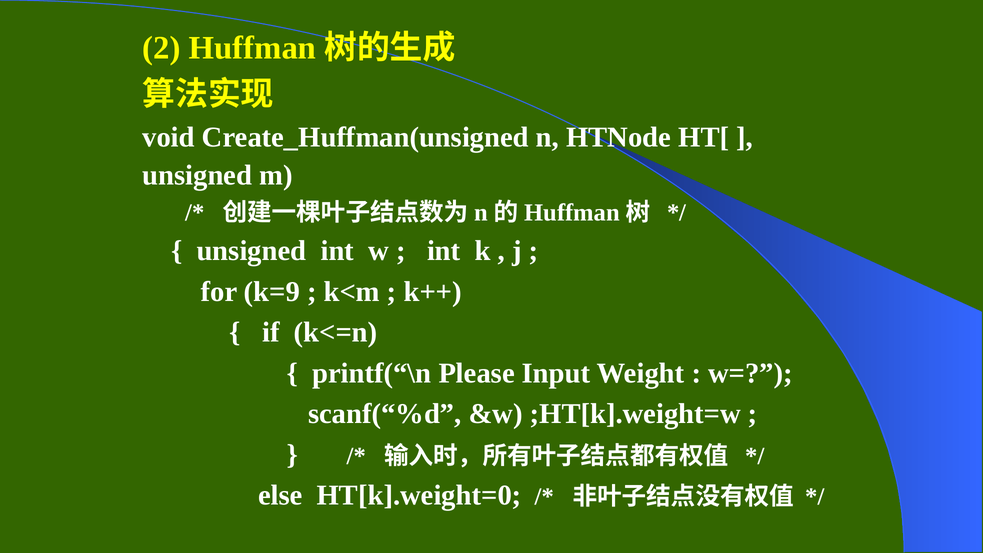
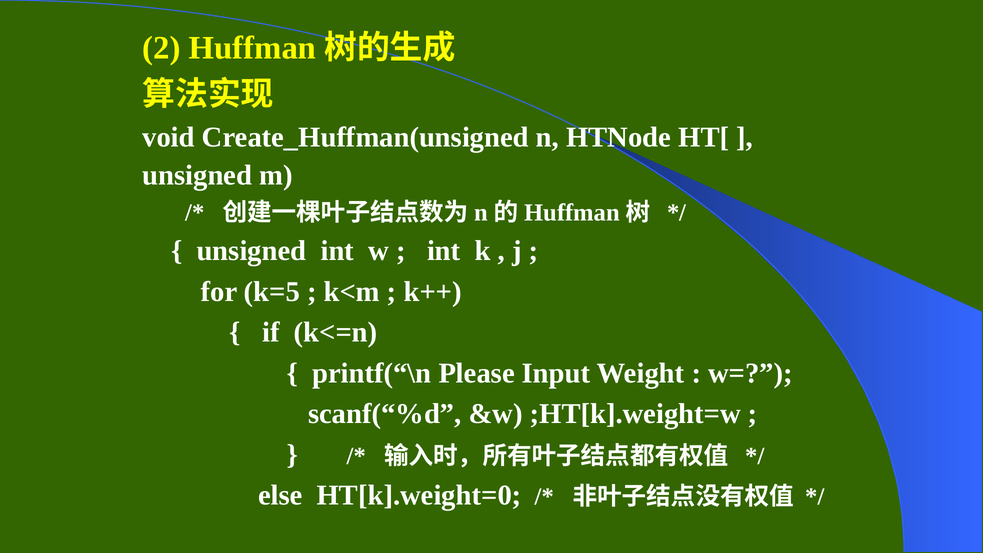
k=9: k=9 -> k=5 (272, 292)
